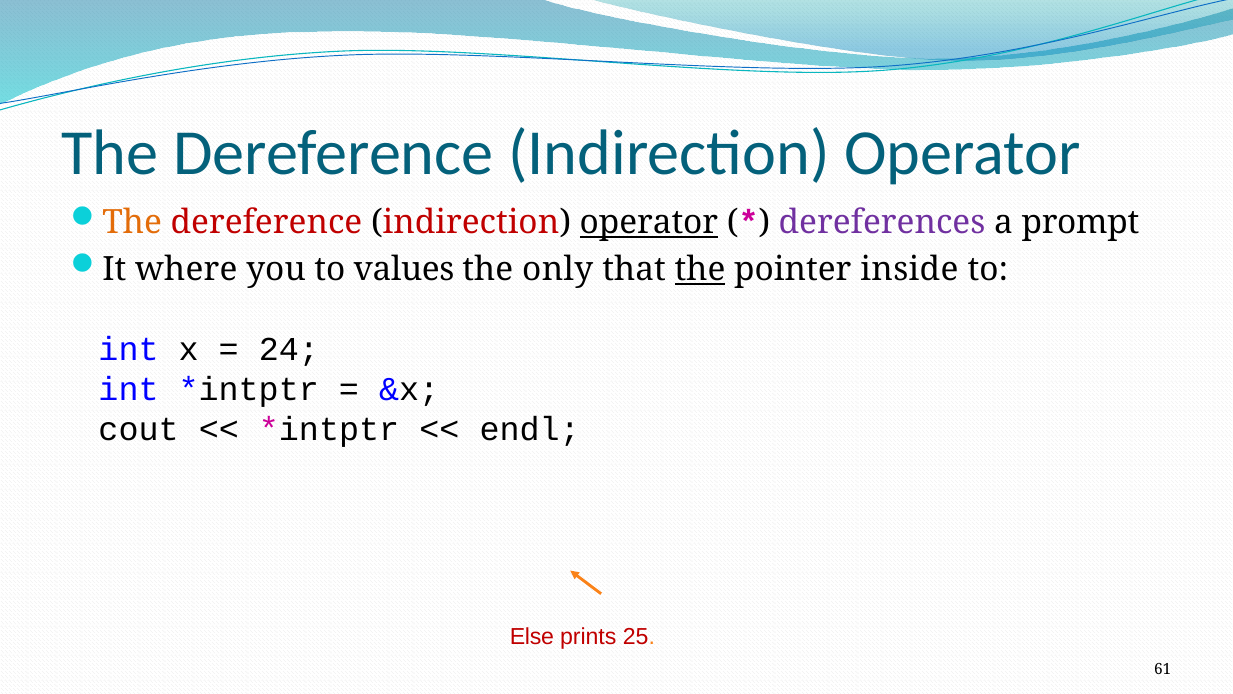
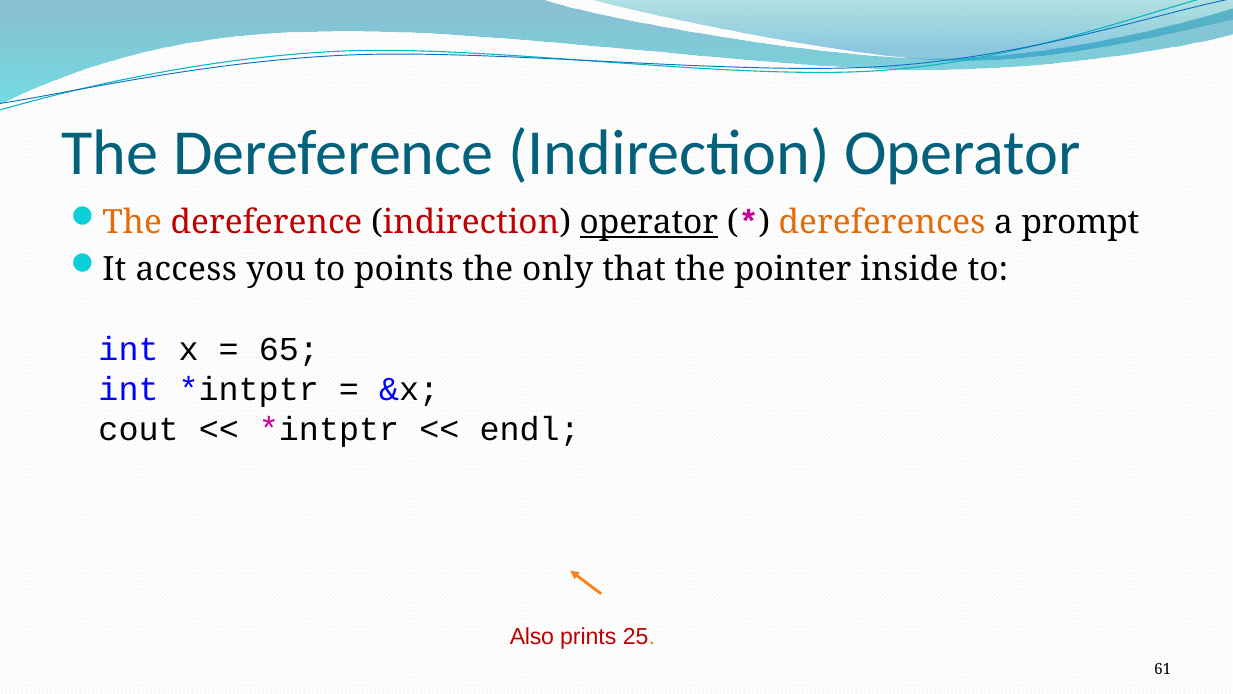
dereferences colour: purple -> orange (882, 223)
where: where -> access (186, 269)
values: values -> points (404, 269)
the underline: present -> none (700, 269)
24: 24 -> 65 (289, 349)
Else: Else -> Also (532, 636)
